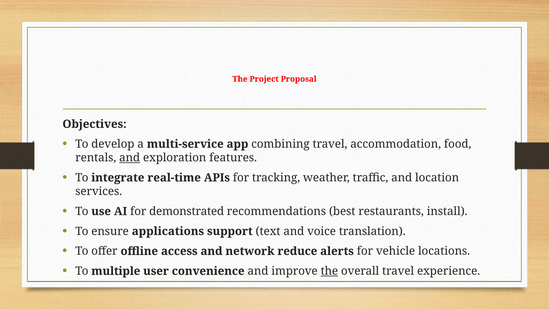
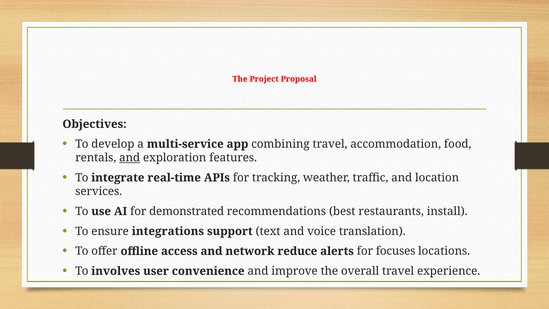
applications: applications -> integrations (168, 231)
vehicle: vehicle -> focuses (396, 251)
multiple: multiple -> involves (116, 271)
the underline: present -> none (329, 271)
